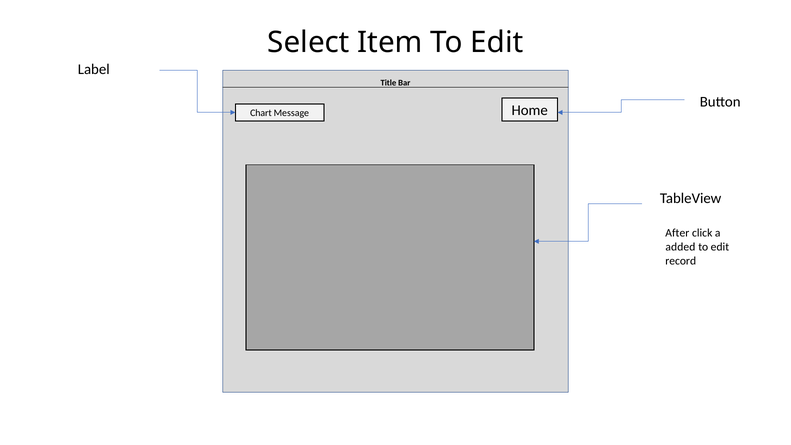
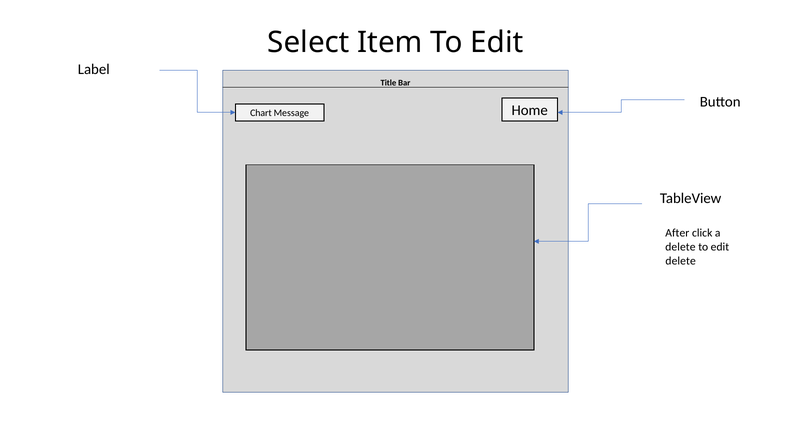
added: added -> delete (680, 247)
record: record -> delete (681, 261)
